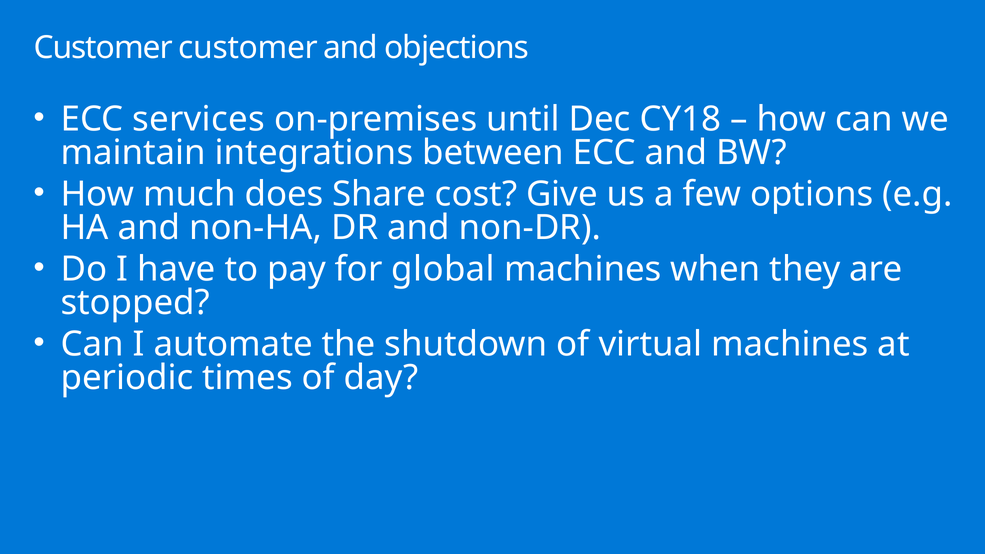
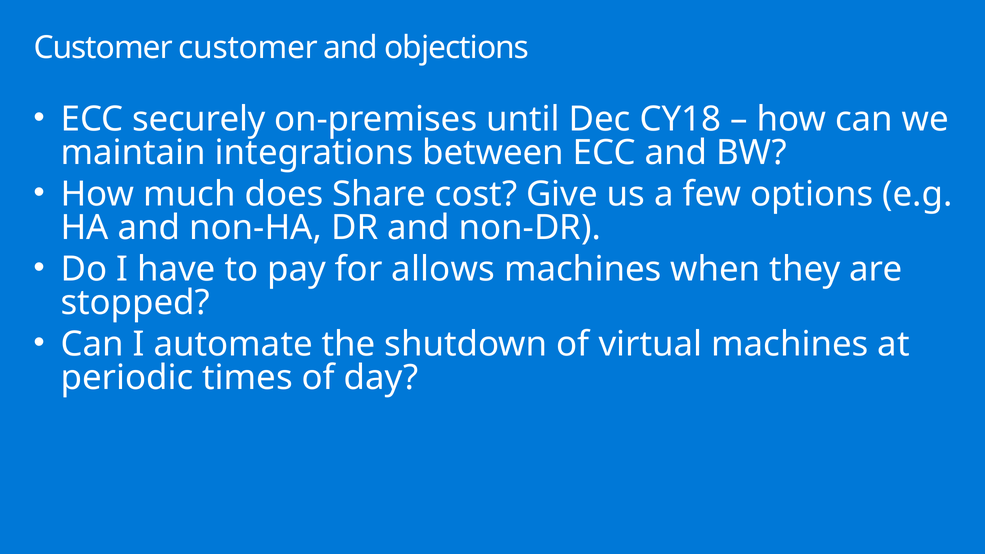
services: services -> securely (199, 119)
global: global -> allows (443, 269)
